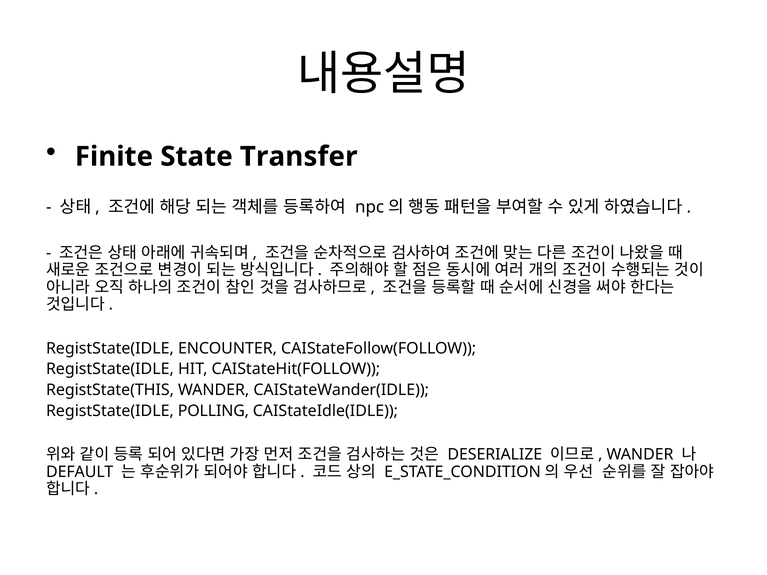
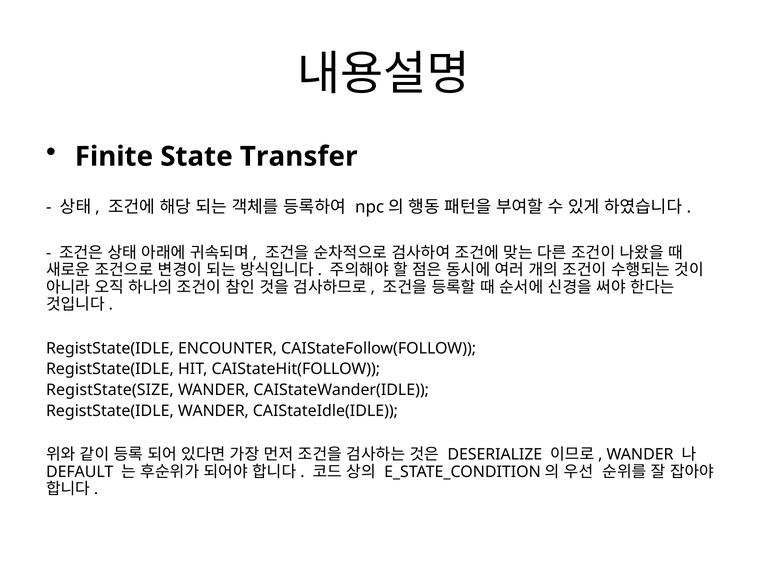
RegistState(THIS: RegistState(THIS -> RegistState(SIZE (110, 390)
RegistState(IDLE POLLING: POLLING -> WANDER (213, 411)
